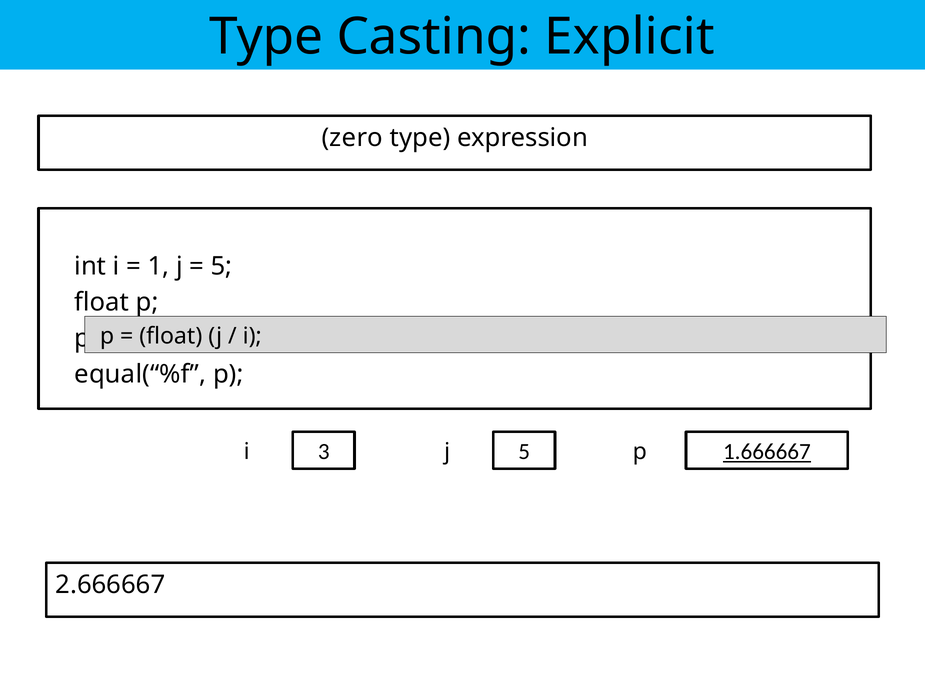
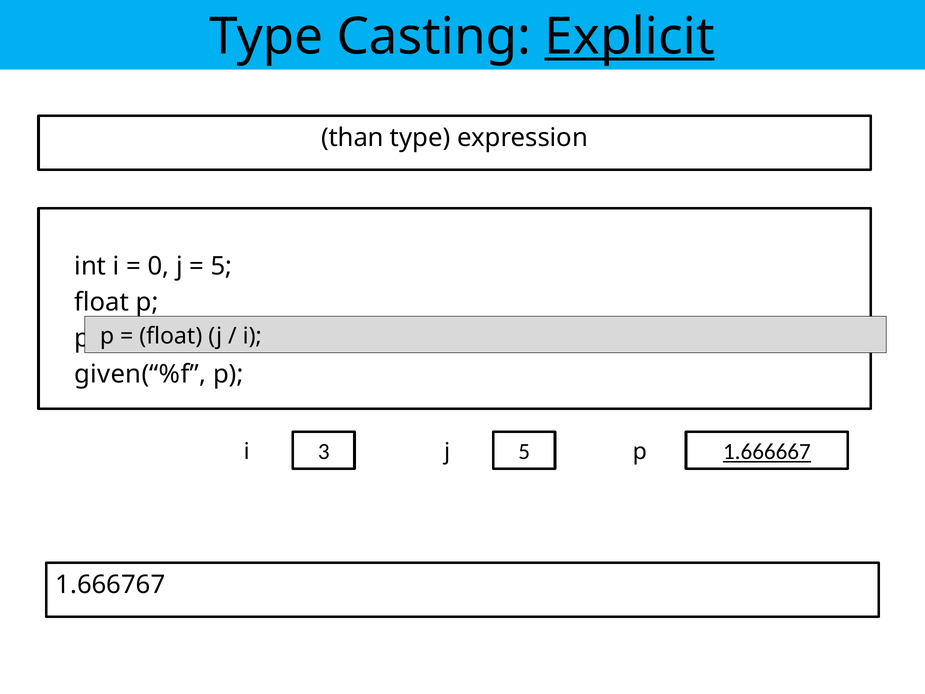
Explicit underline: none -> present (629, 37)
zero: zero -> than (352, 137)
1: 1 -> 0 (158, 266)
equal(“%f: equal(“%f -> given(“%f (140, 374)
2.666667: 2.666667 -> 1.666767 (110, 585)
